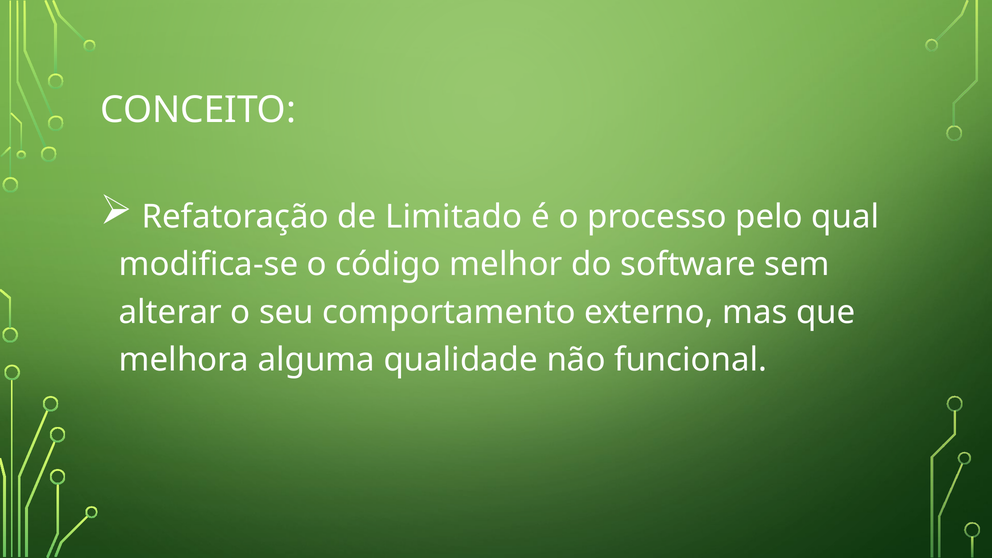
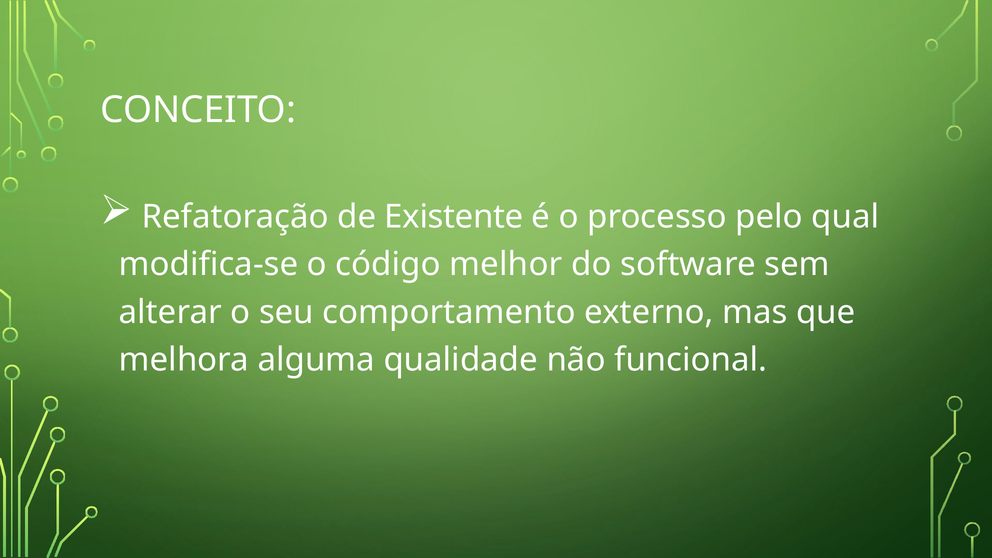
Limitado: Limitado -> Existente (454, 217)
